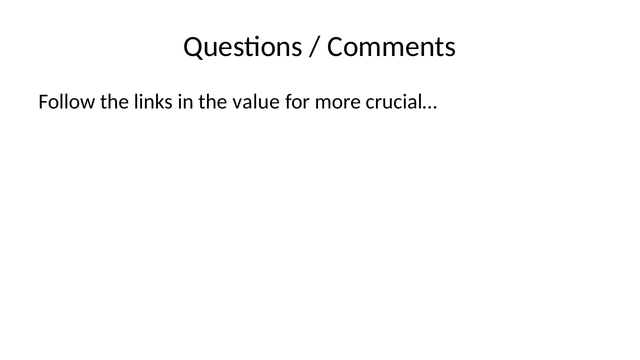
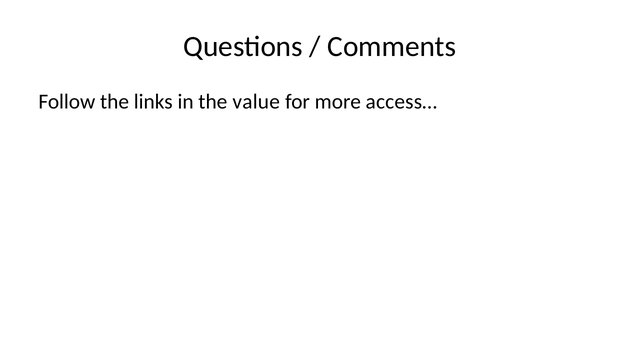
crucial…: crucial… -> access… (401, 102)
